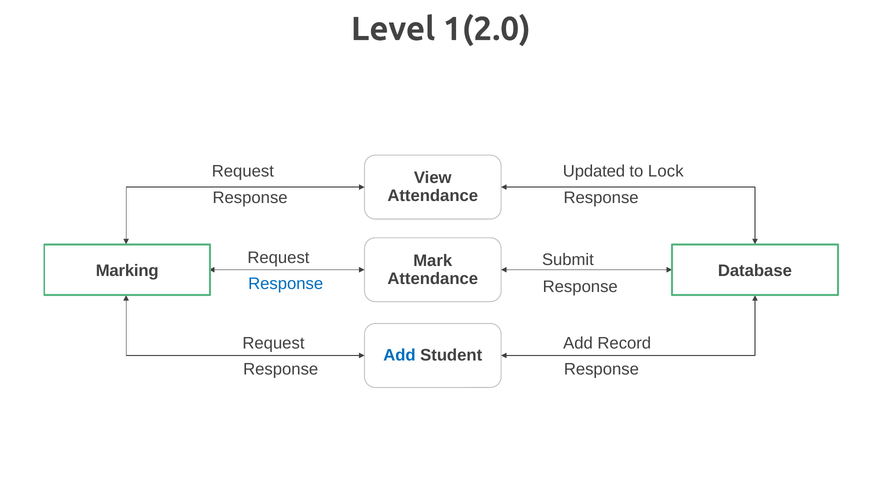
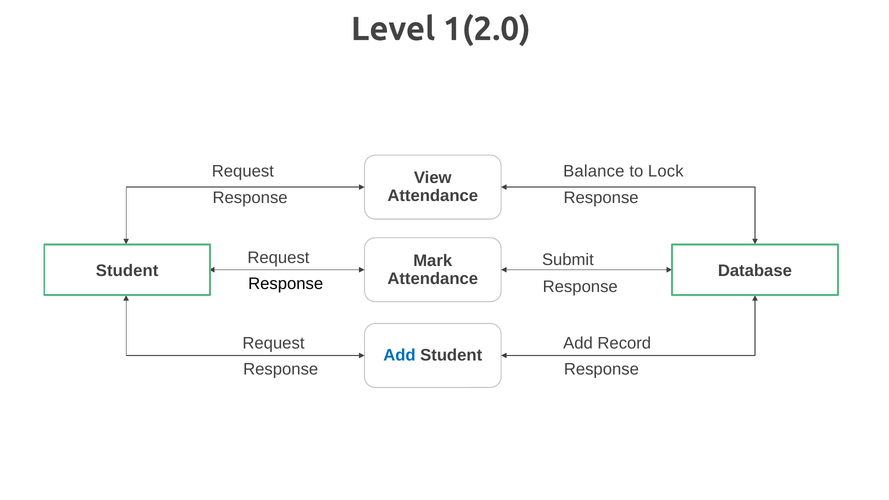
Updated: Updated -> Balance (594, 171)
Marking: Marking -> Student (127, 271)
Response colour: blue -> black (286, 284)
